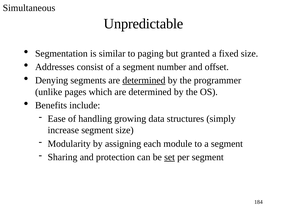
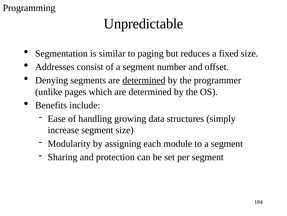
Simultaneous: Simultaneous -> Programming (29, 8)
granted: granted -> reduces (195, 53)
set underline: present -> none (170, 157)
